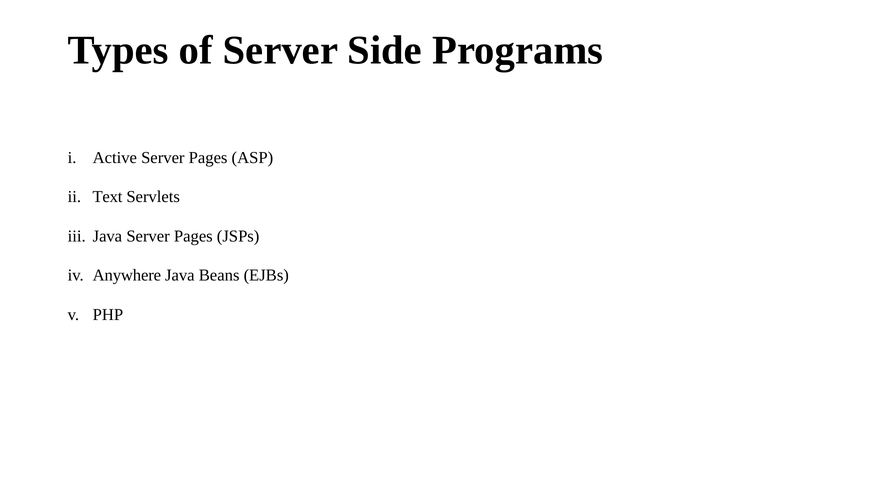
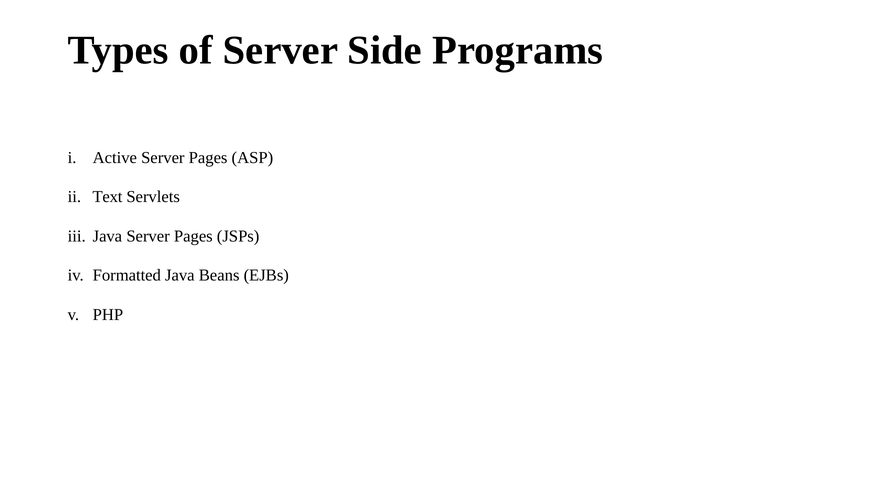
Anywhere: Anywhere -> Formatted (127, 275)
